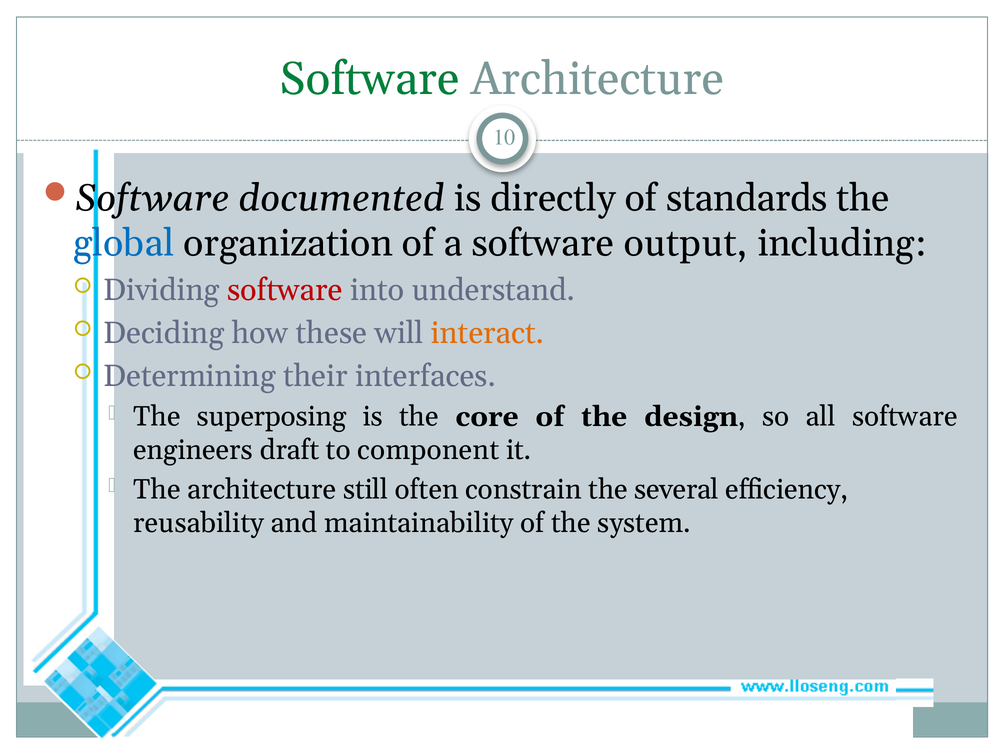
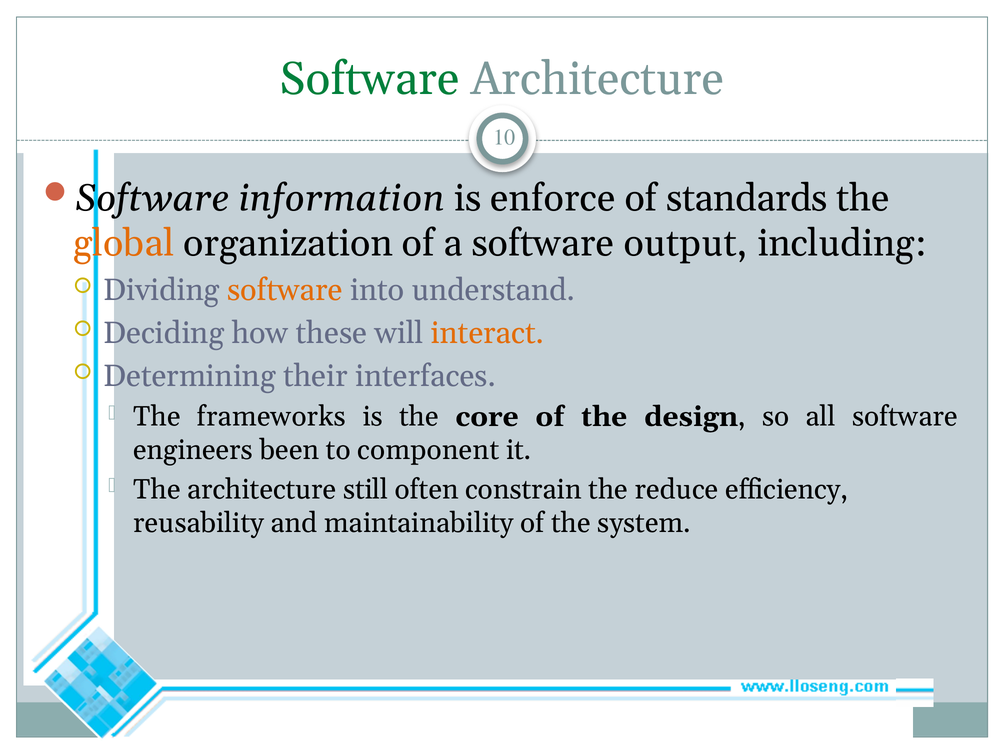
documented: documented -> information (342, 198)
directly: directly -> enforce (553, 198)
global colour: blue -> orange (124, 243)
software colour: red -> orange (285, 290)
superposing: superposing -> frameworks (271, 417)
draft: draft -> been (289, 450)
several: several -> reduce (676, 489)
